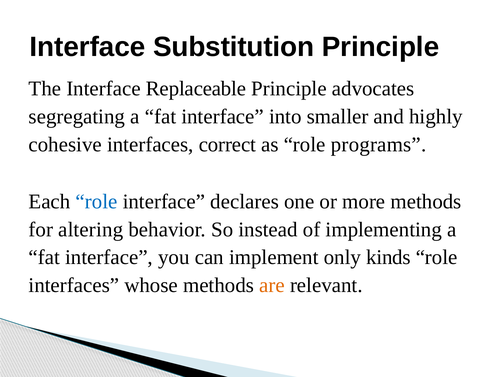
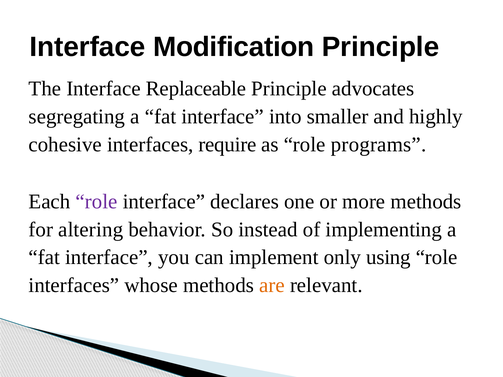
Substitution: Substitution -> Modification (234, 47)
correct: correct -> require (227, 145)
role colour: blue -> purple (97, 202)
kinds: kinds -> using (388, 258)
